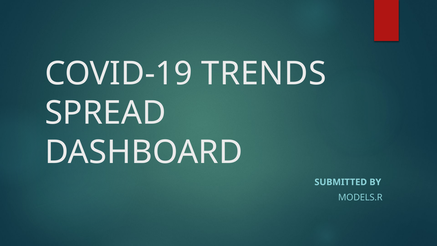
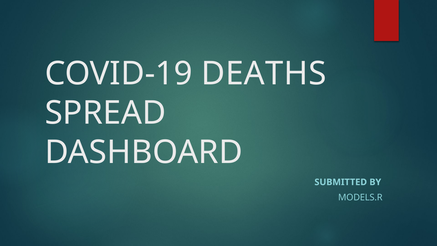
TRENDS: TRENDS -> DEATHS (264, 74)
